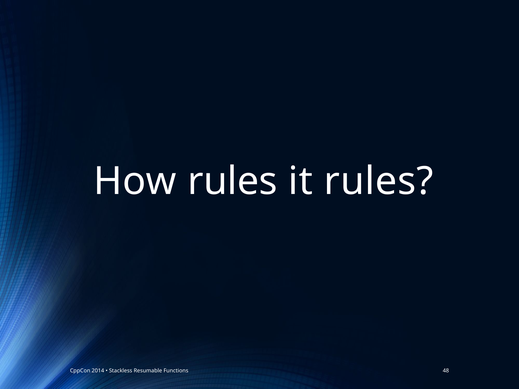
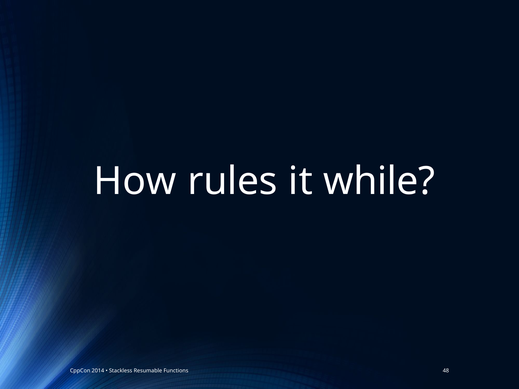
it rules: rules -> while (379, 181)
